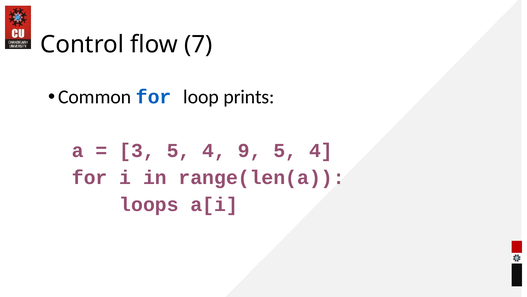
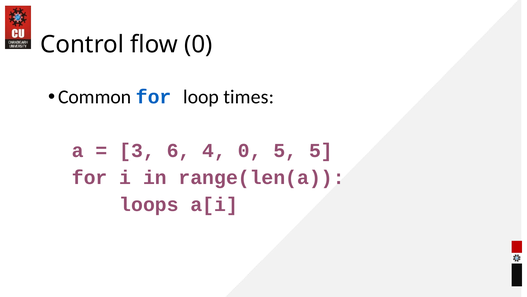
flow 7: 7 -> 0 (198, 44)
prints: prints -> times (249, 97)
3 5: 5 -> 6 (179, 150)
4 9: 9 -> 0 (250, 150)
4: 4 -> 5 (321, 150)
